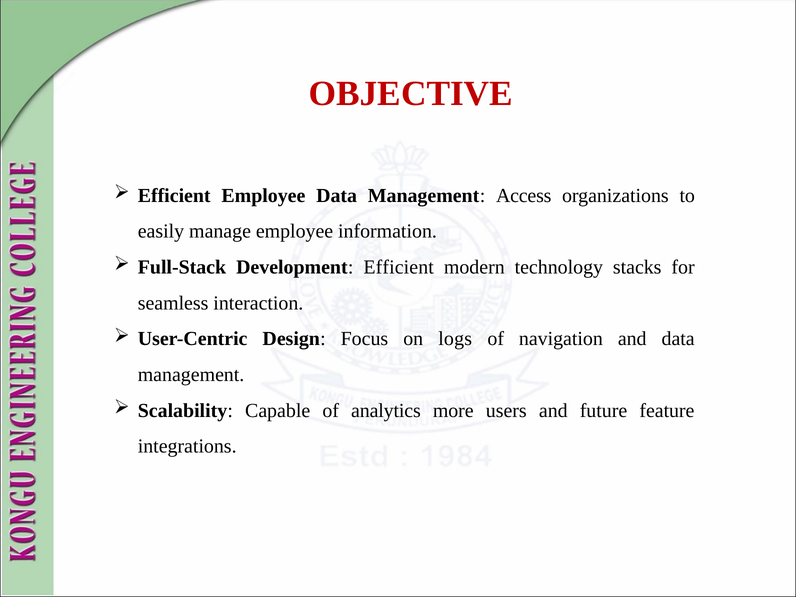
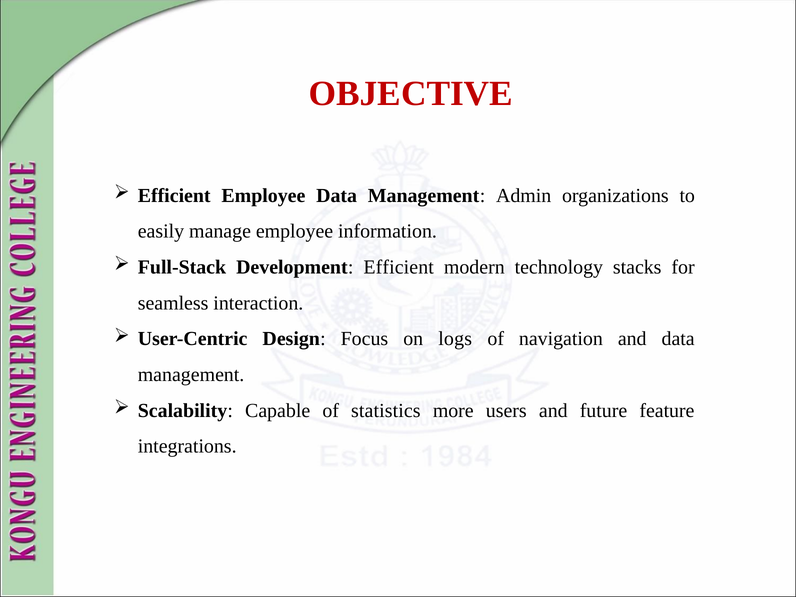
Access: Access -> Admin (524, 196)
analytics: analytics -> statistics (386, 410)
